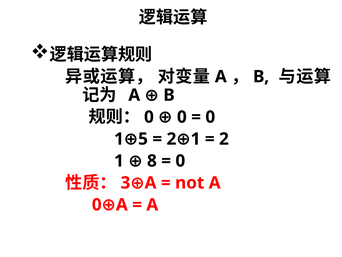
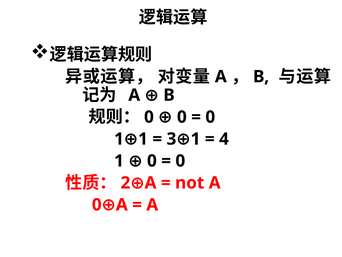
1 5: 5 -> 1 (143, 139)
2: 2 -> 3 (171, 139)
2: 2 -> 4 (224, 139)
1 8: 8 -> 0 (152, 161)
3: 3 -> 2 (125, 182)
